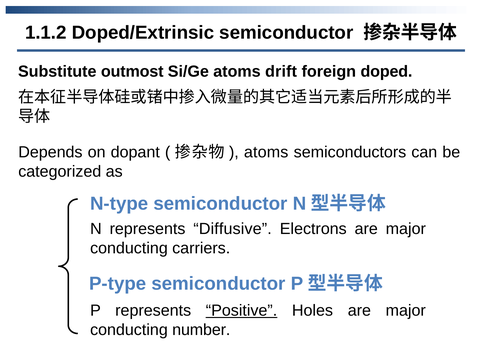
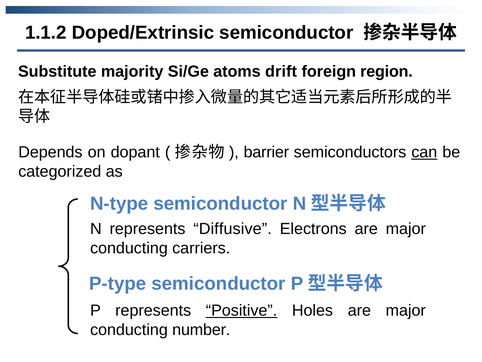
outmost: outmost -> majority (132, 71)
doped: doped -> region (386, 71)
atoms: atoms -> barrier (266, 152)
can underline: none -> present (424, 152)
